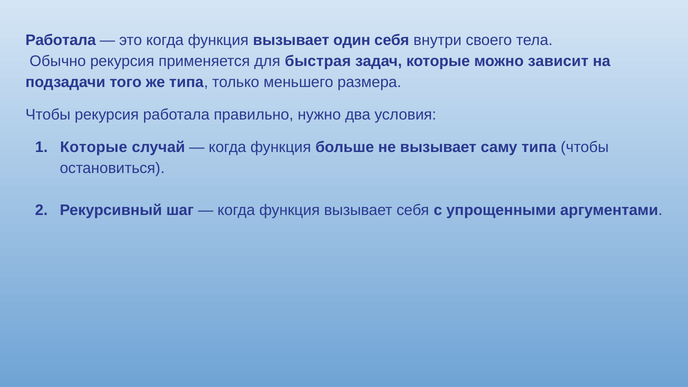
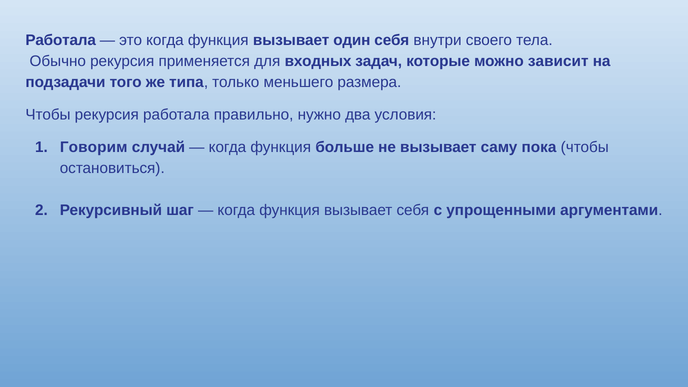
быстрая: быстрая -> входных (318, 61)
Которые: Которые -> Говорим (94, 147)
саму типа: типа -> пока (539, 147)
